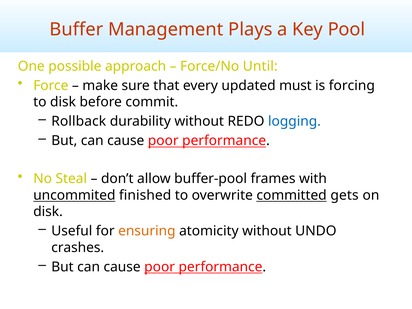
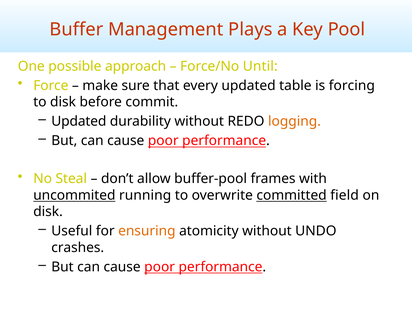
must: must -> table (295, 85)
Rollback: Rollback -> Updated (79, 121)
logging colour: blue -> orange (294, 121)
finished: finished -> running (145, 195)
gets: gets -> field (345, 195)
